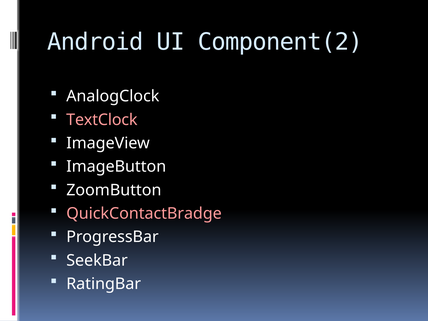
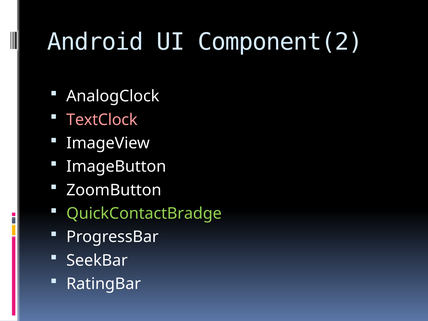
QuickContactBradge colour: pink -> light green (144, 214)
